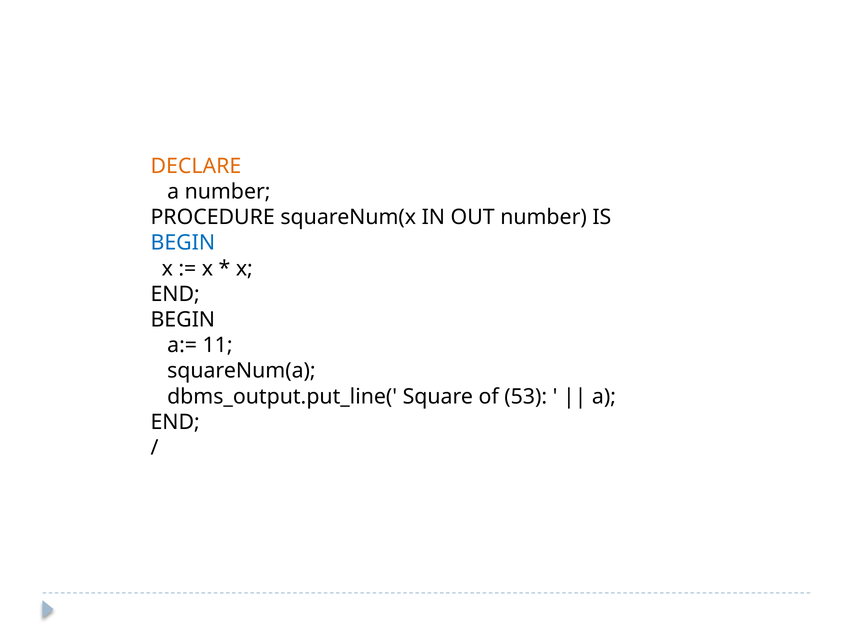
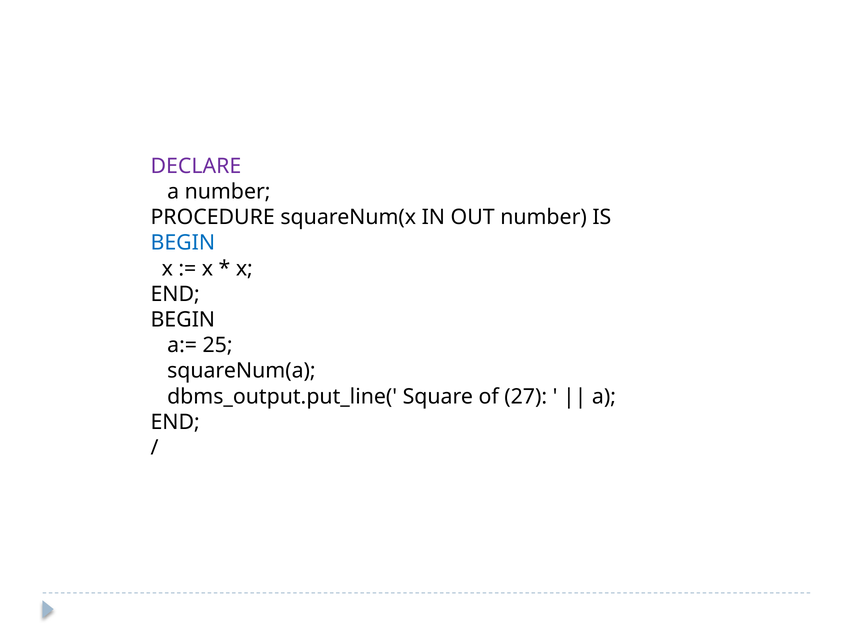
DECLARE colour: orange -> purple (196, 166)
11: 11 -> 25 (218, 345)
53: 53 -> 27 (526, 396)
